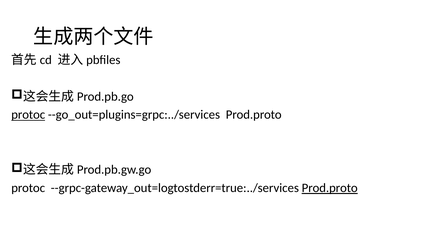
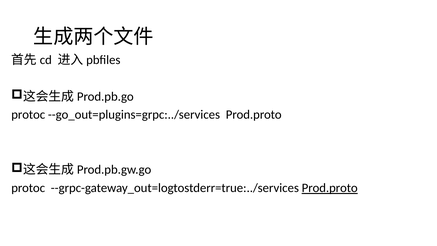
protoc underline: present -> none (28, 115)
